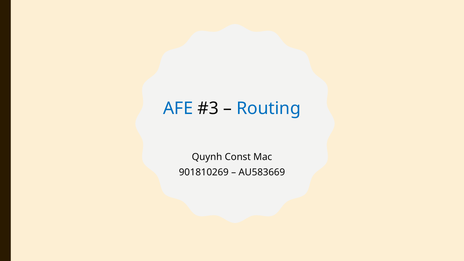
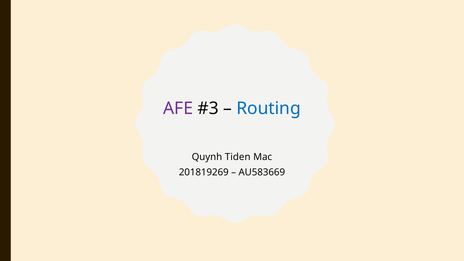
AFE colour: blue -> purple (178, 108)
Const: Const -> Tiden (238, 157)
901810269: 901810269 -> 201819269 (204, 172)
